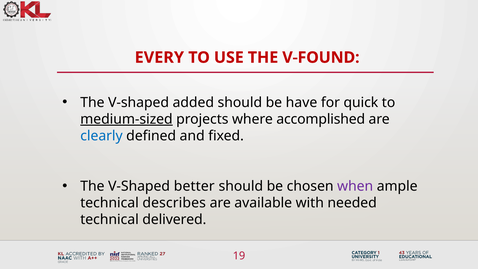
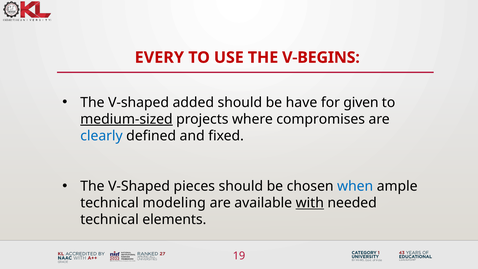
V-FOUND: V-FOUND -> V-BEGINS (321, 57)
quick: quick -> given (361, 102)
accomplished: accomplished -> compromises (321, 119)
better: better -> pieces (194, 186)
when colour: purple -> blue (355, 186)
describes: describes -> modeling (174, 203)
with underline: none -> present (310, 203)
delivered: delivered -> elements (174, 220)
